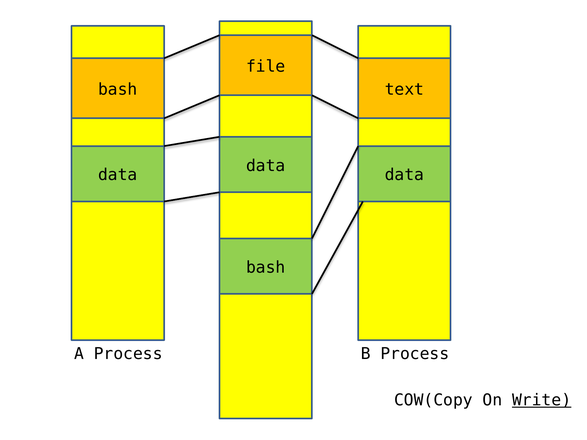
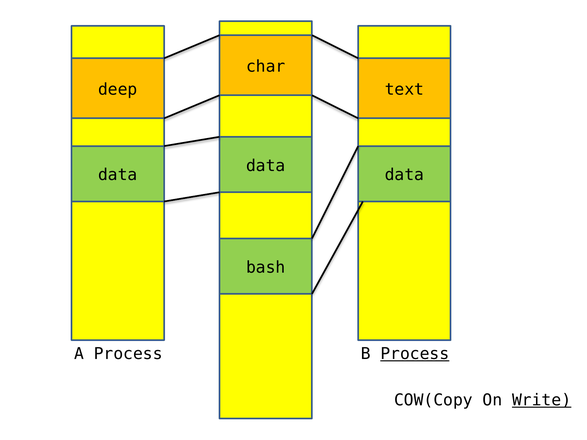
file: file -> char (266, 66)
bash: bash -> deep (118, 89)
Process underline: none -> present (415, 354)
